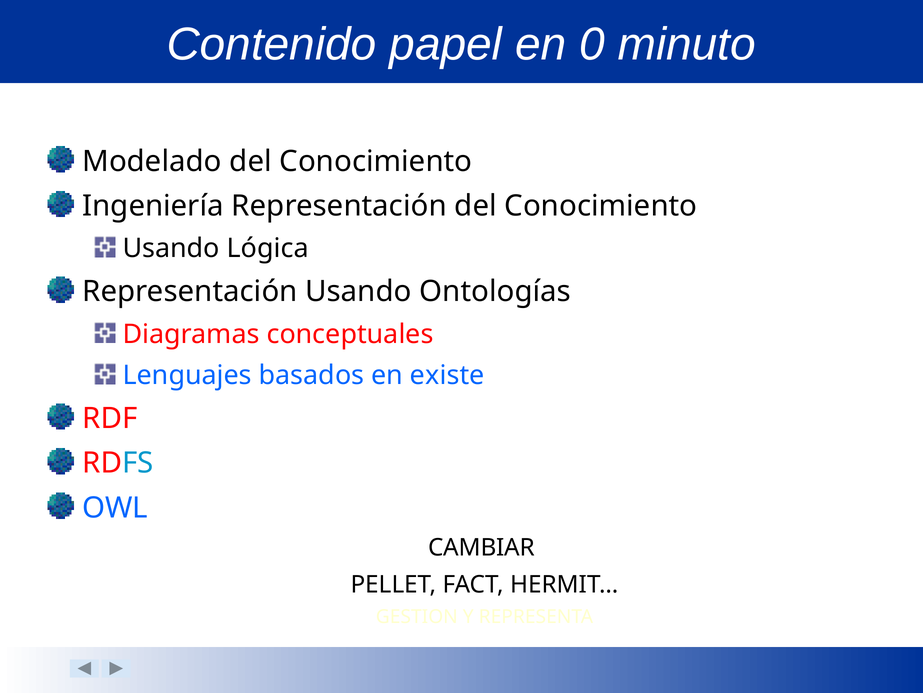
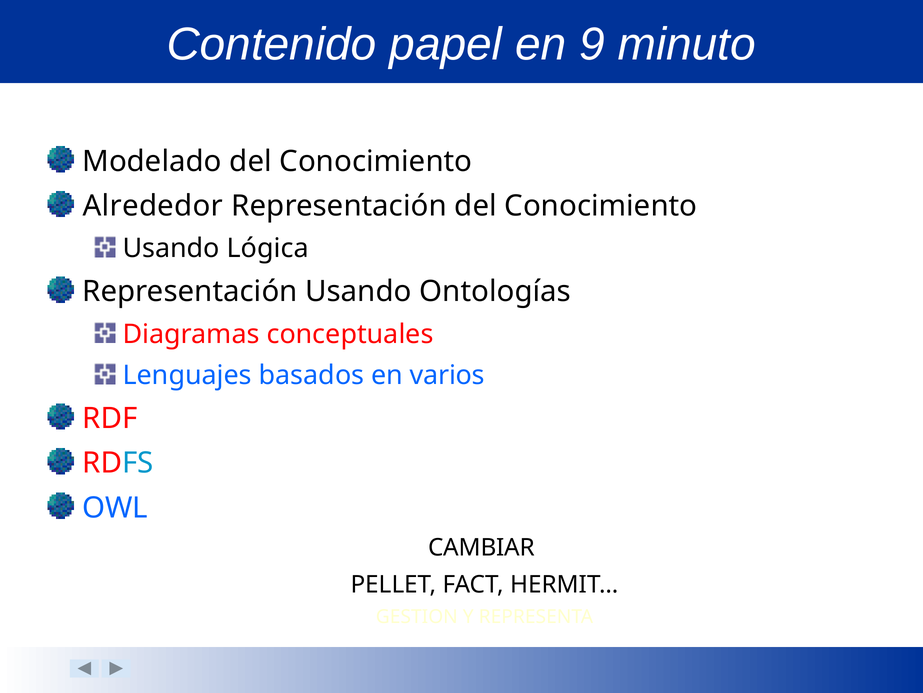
0: 0 -> 9 (592, 45)
Ingeniería: Ingeniería -> Alrededor (153, 206)
existe: existe -> varios (447, 375)
